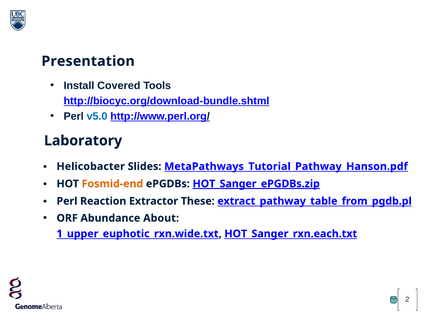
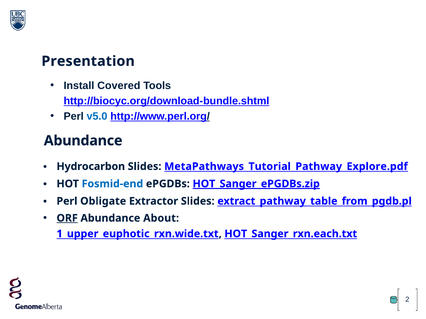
Laboratory: Laboratory -> Abundance (83, 141)
Helicobacter: Helicobacter -> Hydrocarbon (91, 167)
MetaPathways_Tutorial_Pathway_Hanson.pdf: MetaPathways_Tutorial_Pathway_Hanson.pdf -> MetaPathways_Tutorial_Pathway_Explore.pdf (286, 167)
Fosmid-end colour: orange -> blue (112, 184)
Reaction: Reaction -> Obligate (103, 201)
Extractor These: These -> Slides (198, 201)
ORF underline: none -> present (67, 218)
